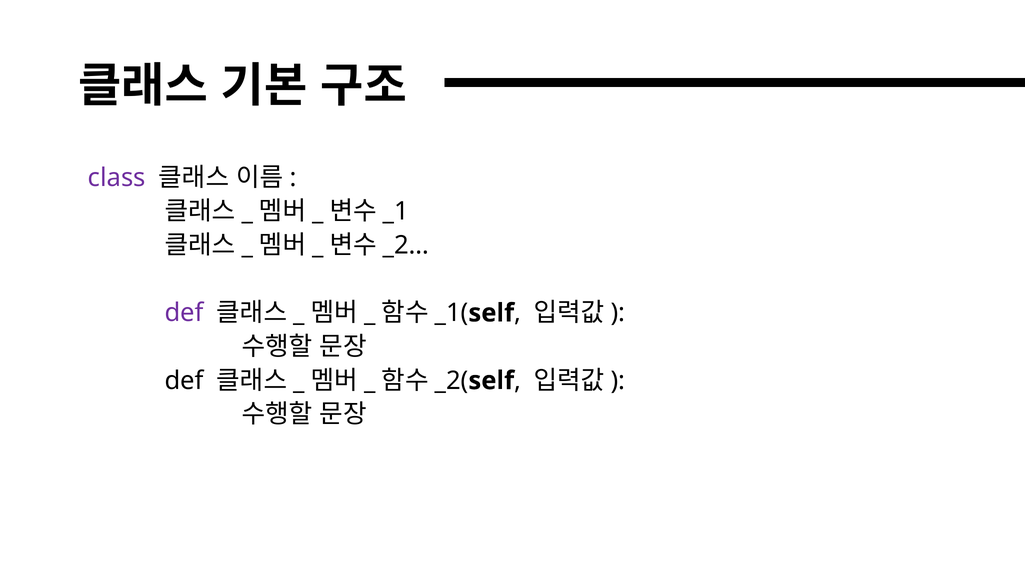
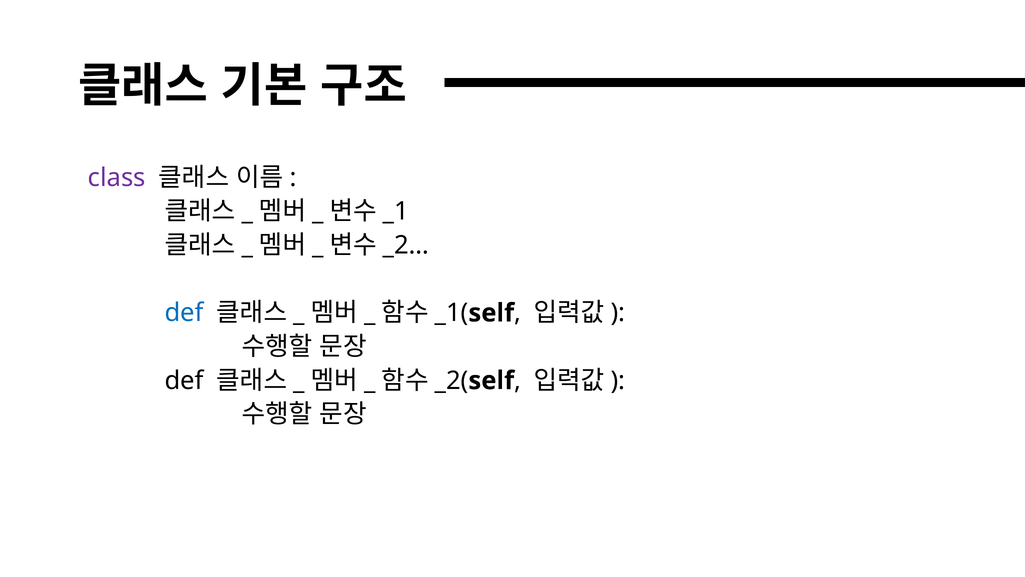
def colour: purple -> blue (184, 313)
